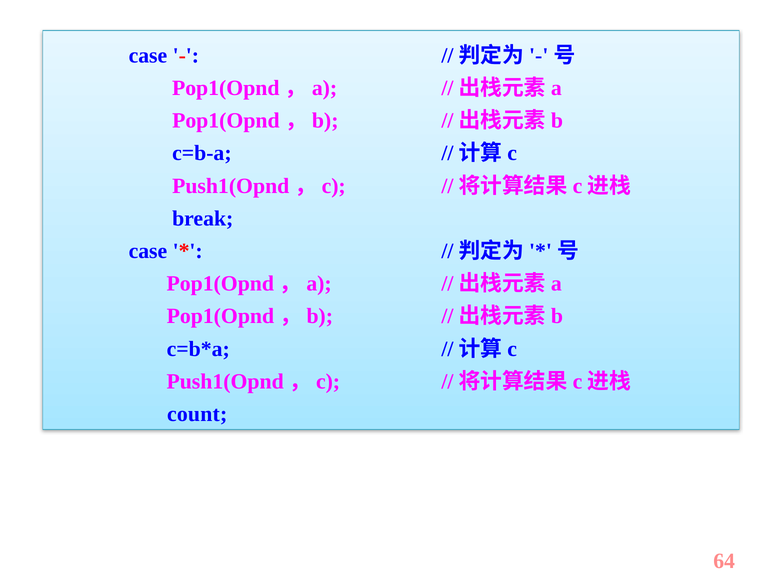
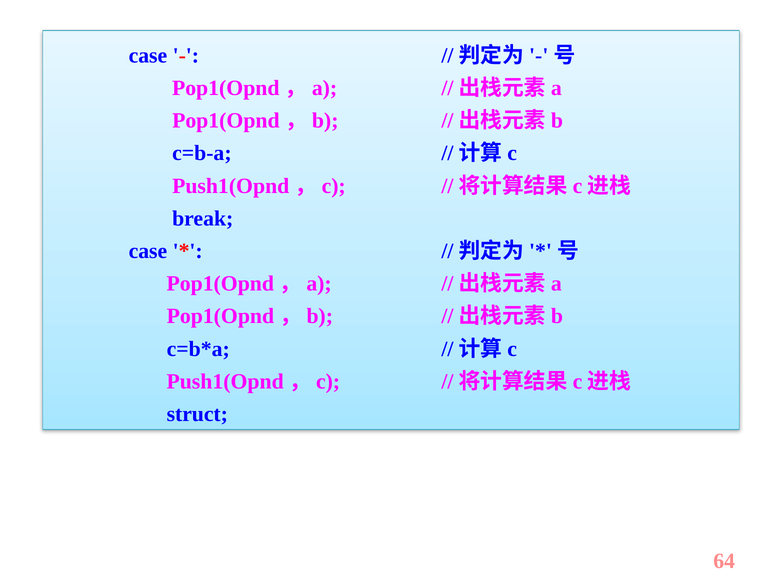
count: count -> struct (197, 414)
